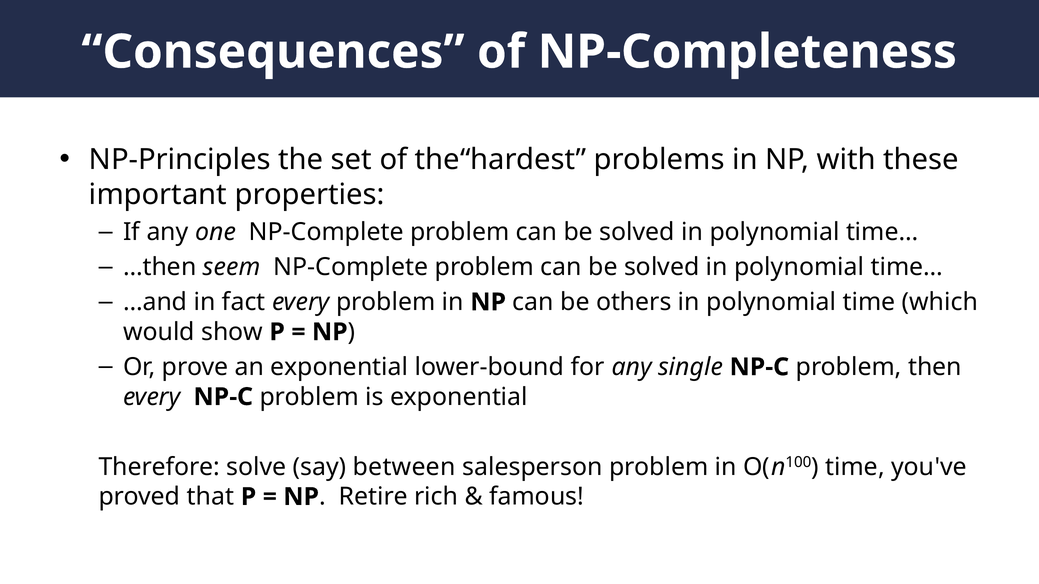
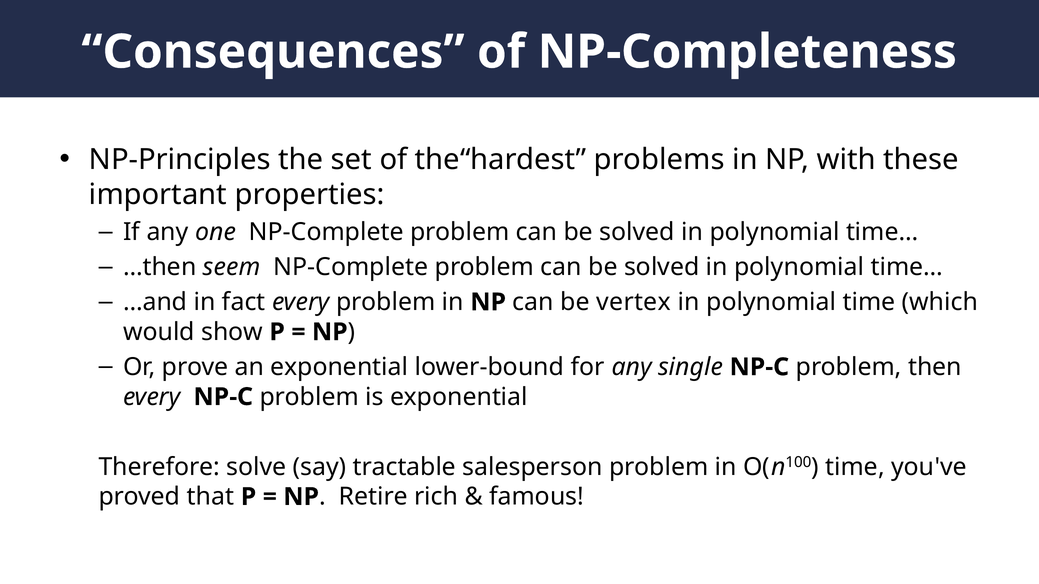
others: others -> vertex (634, 302)
between: between -> tractable (404, 467)
